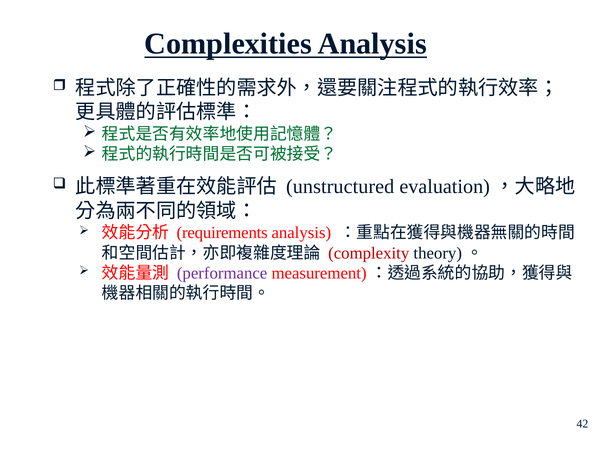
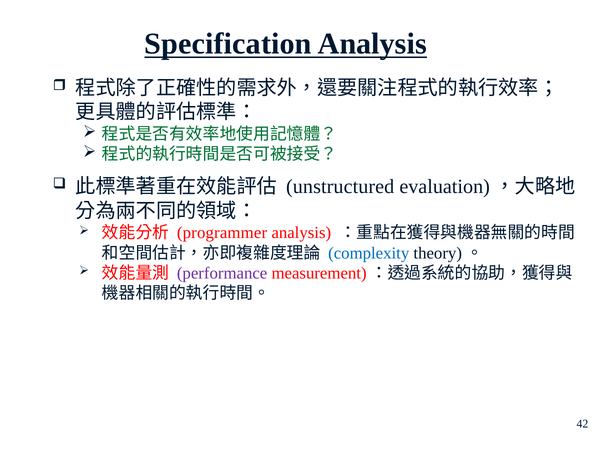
Complexities: Complexities -> Specification (228, 44)
requirements: requirements -> programmer (222, 233)
complexity colour: red -> blue (369, 253)
